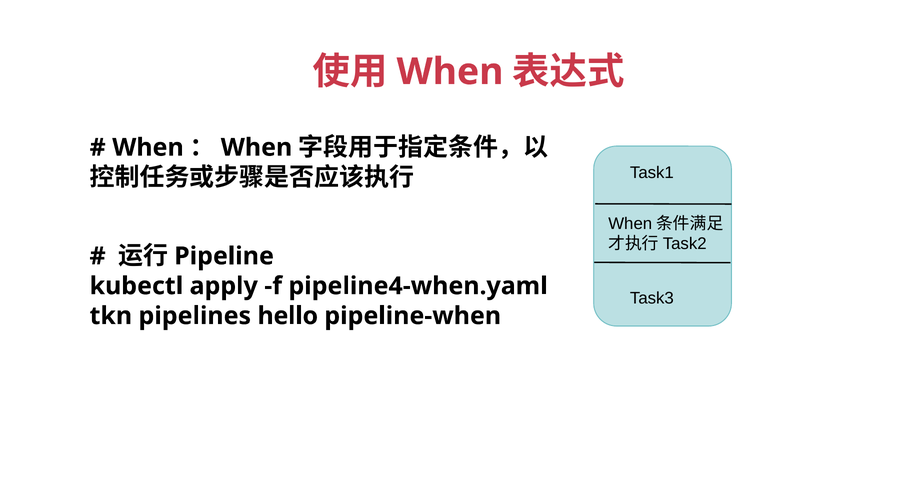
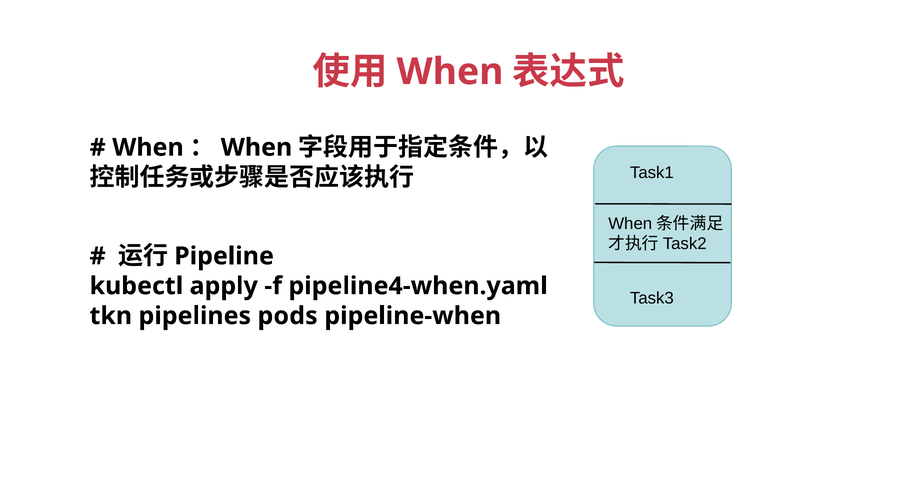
hello: hello -> pods (288, 316)
